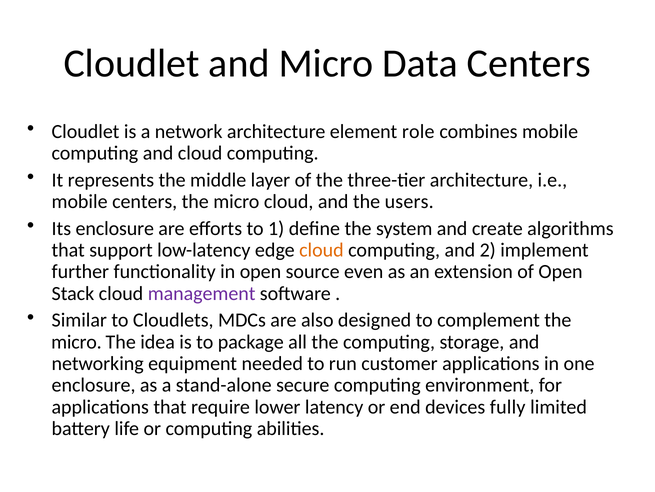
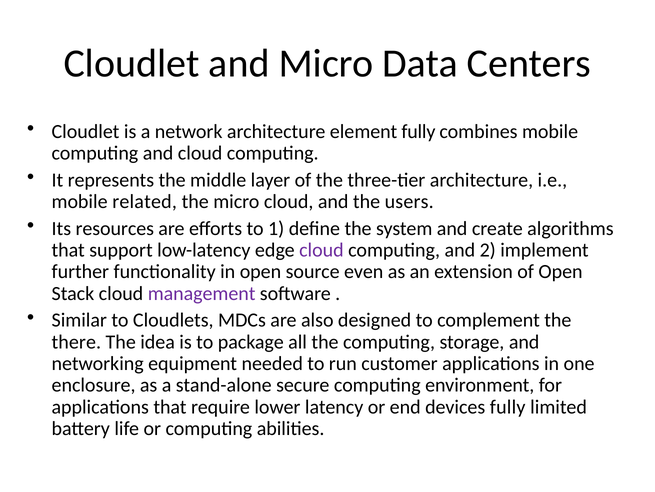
element role: role -> fully (418, 131)
mobile centers: centers -> related (145, 201)
Its enclosure: enclosure -> resources (115, 228)
cloud colour: orange -> purple (321, 250)
micro: micro -> there (76, 342)
